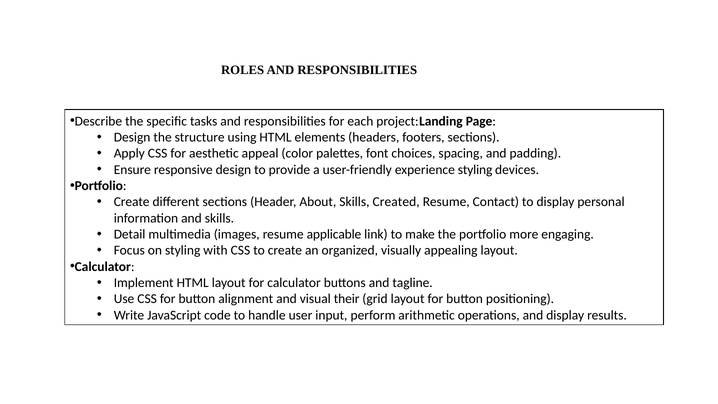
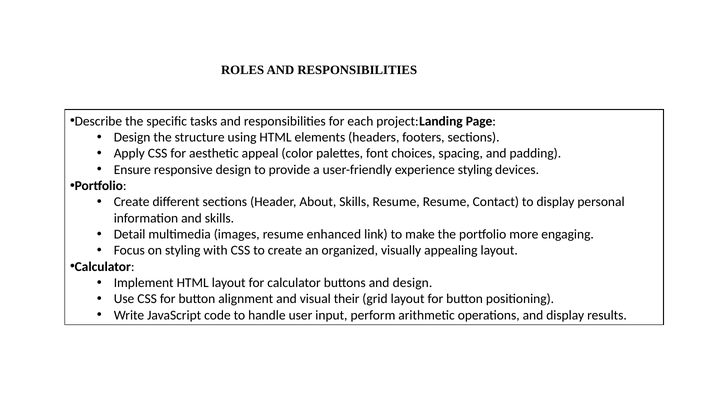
Skills Created: Created -> Resume (396, 202)
applicable: applicable -> enhanced (334, 234)
and tagline: tagline -> design (412, 283)
